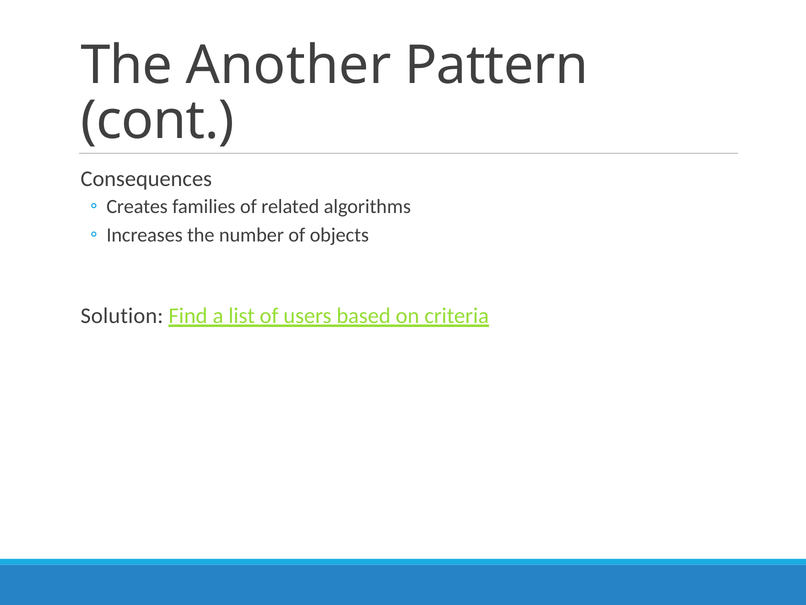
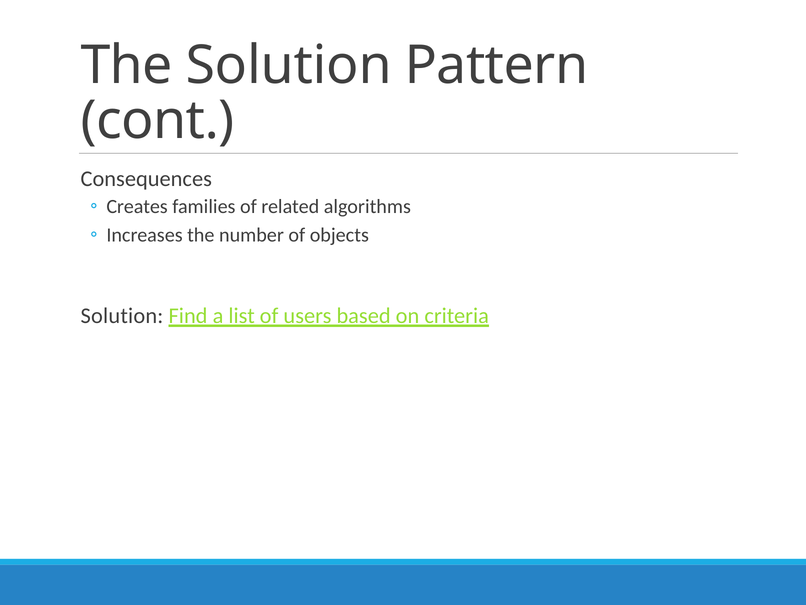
The Another: Another -> Solution (289, 66)
